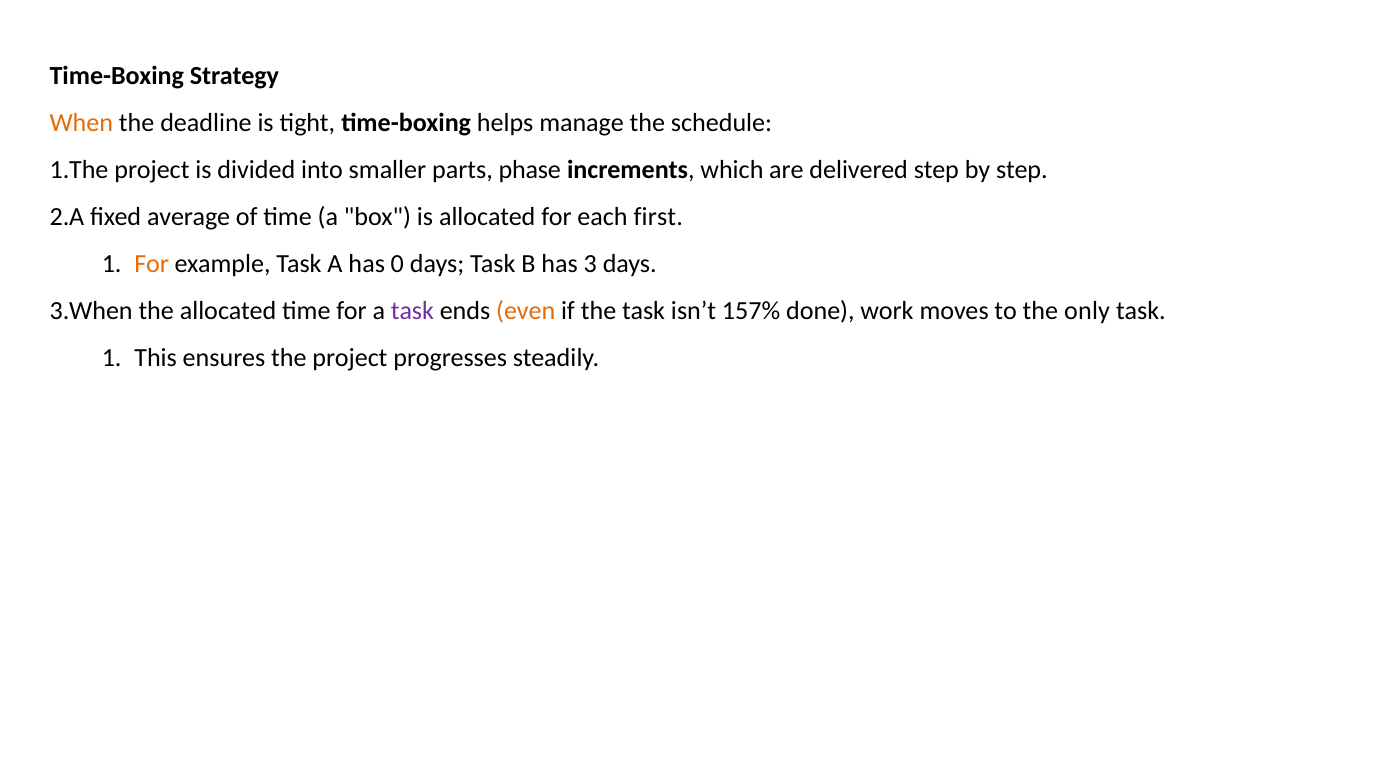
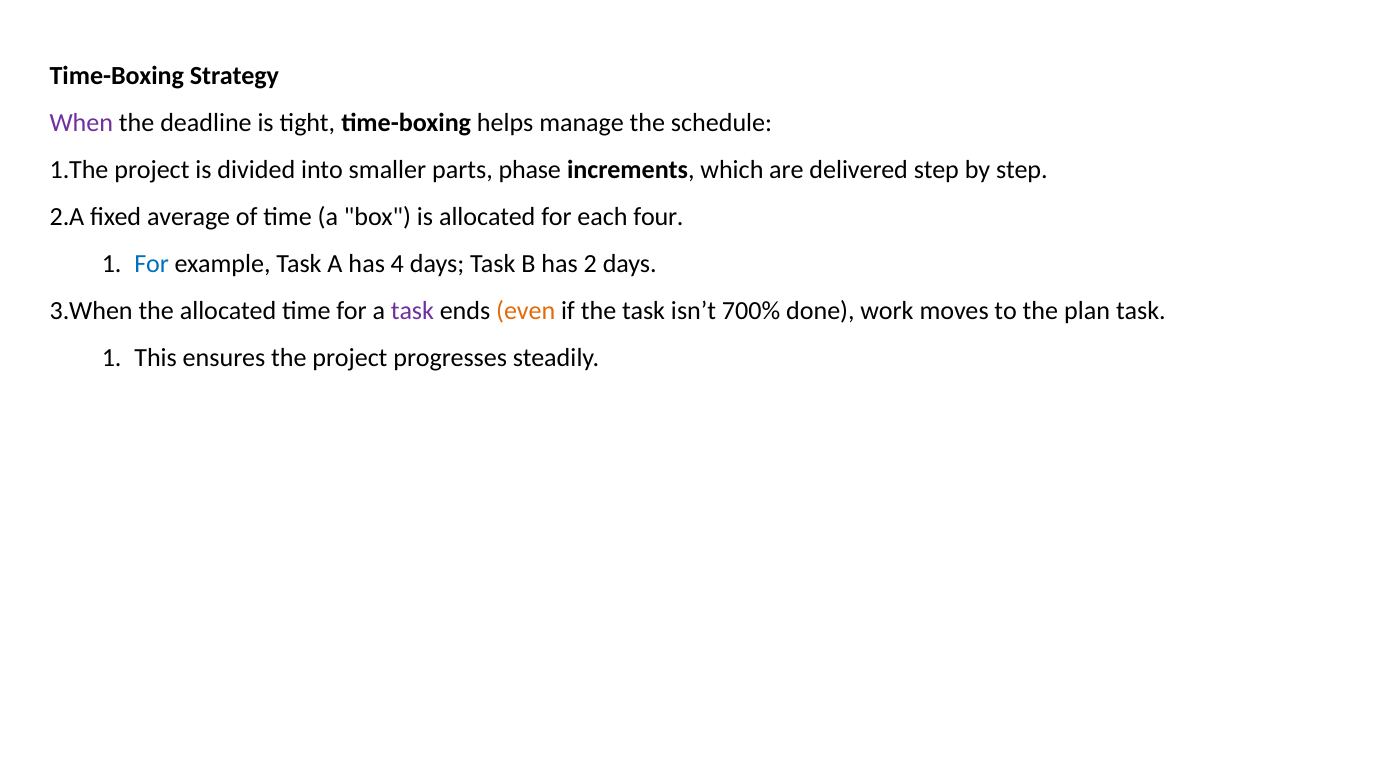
When colour: orange -> purple (81, 123)
first: first -> four (658, 217)
For colour: orange -> blue (152, 264)
0: 0 -> 4 (397, 264)
3: 3 -> 2 (590, 264)
157%: 157% -> 700% (751, 311)
only: only -> plan (1087, 311)
